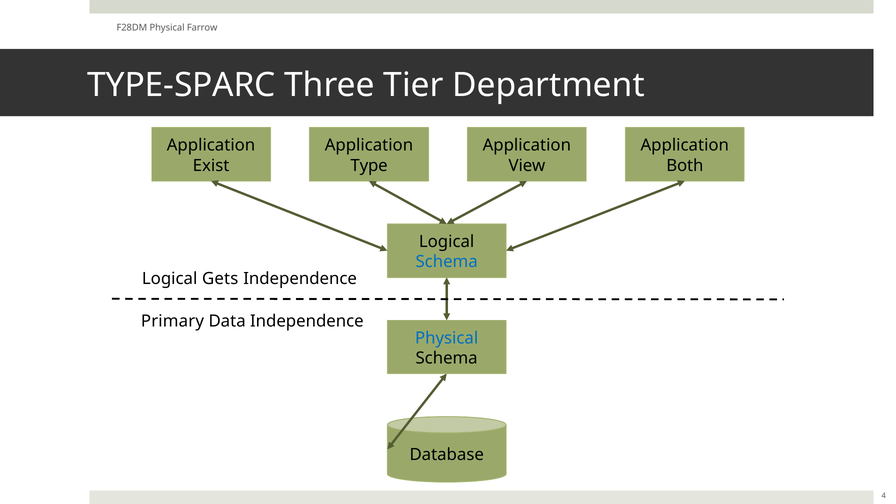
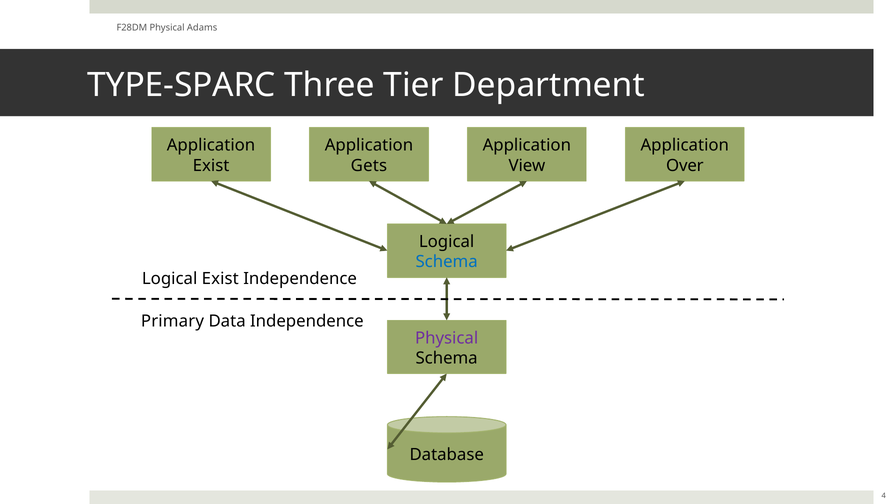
Farrow: Farrow -> Adams (202, 28)
Type: Type -> Gets (369, 166)
Both: Both -> Over (685, 166)
Logical Gets: Gets -> Exist (220, 279)
Physical colour: blue -> purple (447, 338)
